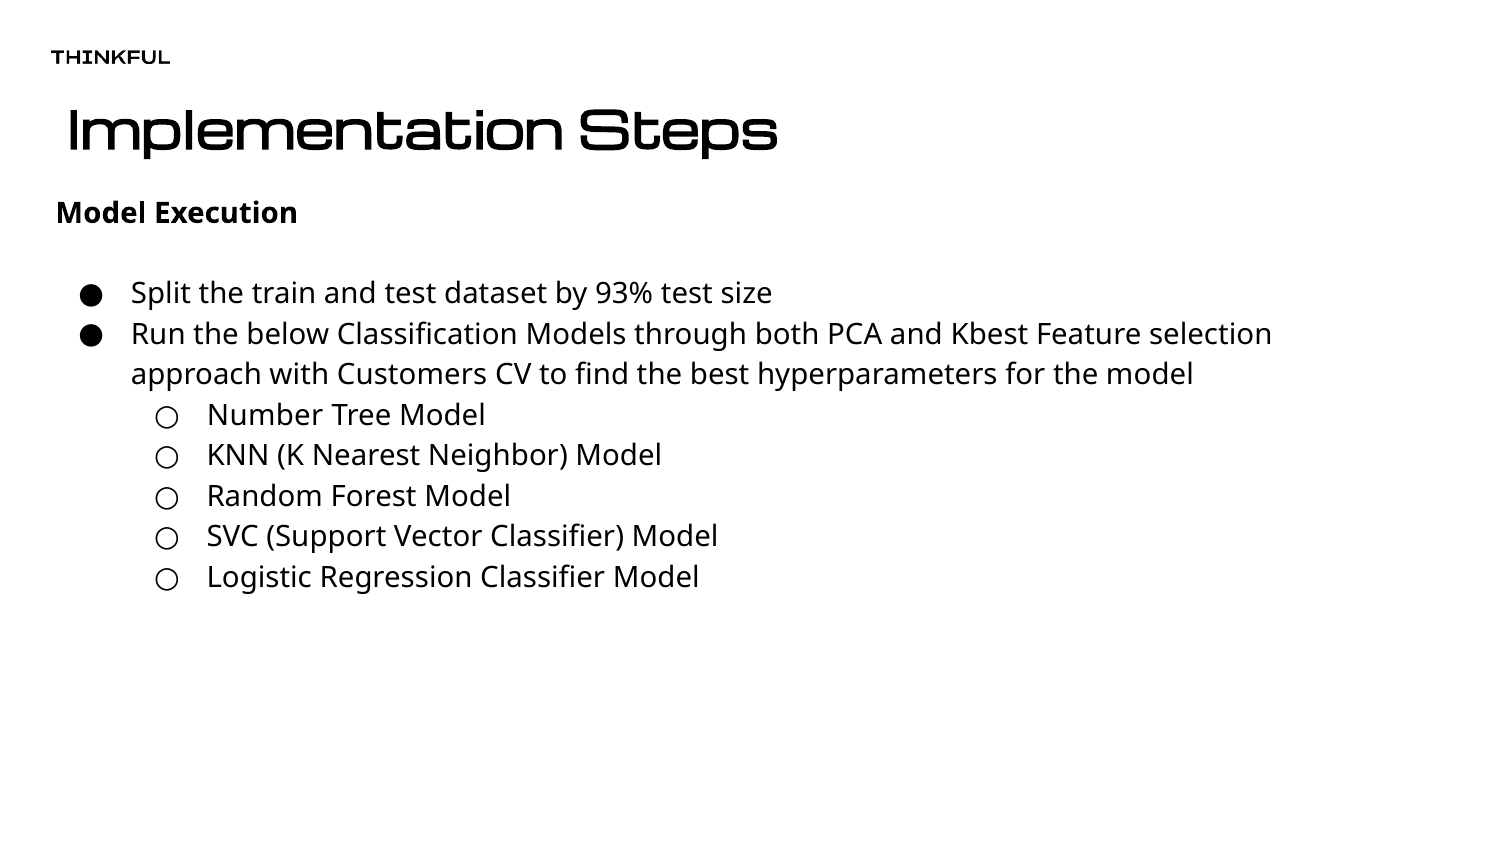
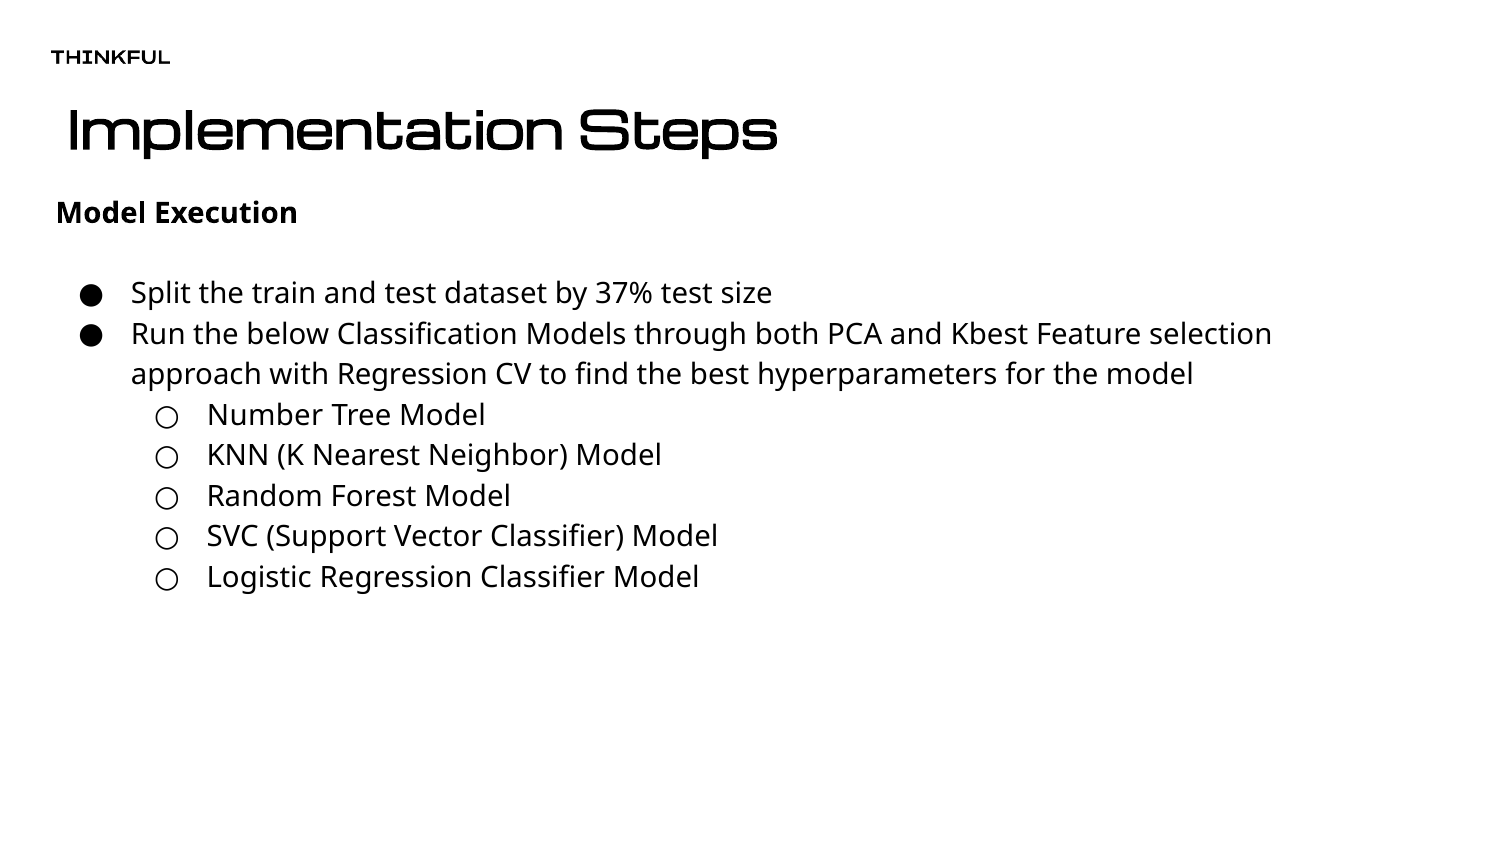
93%: 93% -> 37% (624, 294)
with Customers: Customers -> Regression (412, 375)
